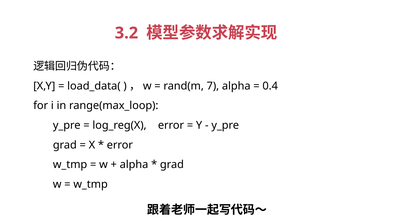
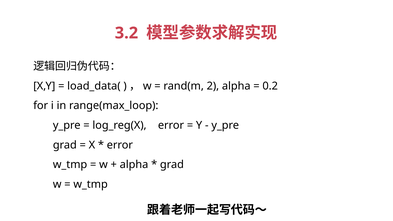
7: 7 -> 2 (213, 86)
0.4: 0.4 -> 0.2 (270, 86)
